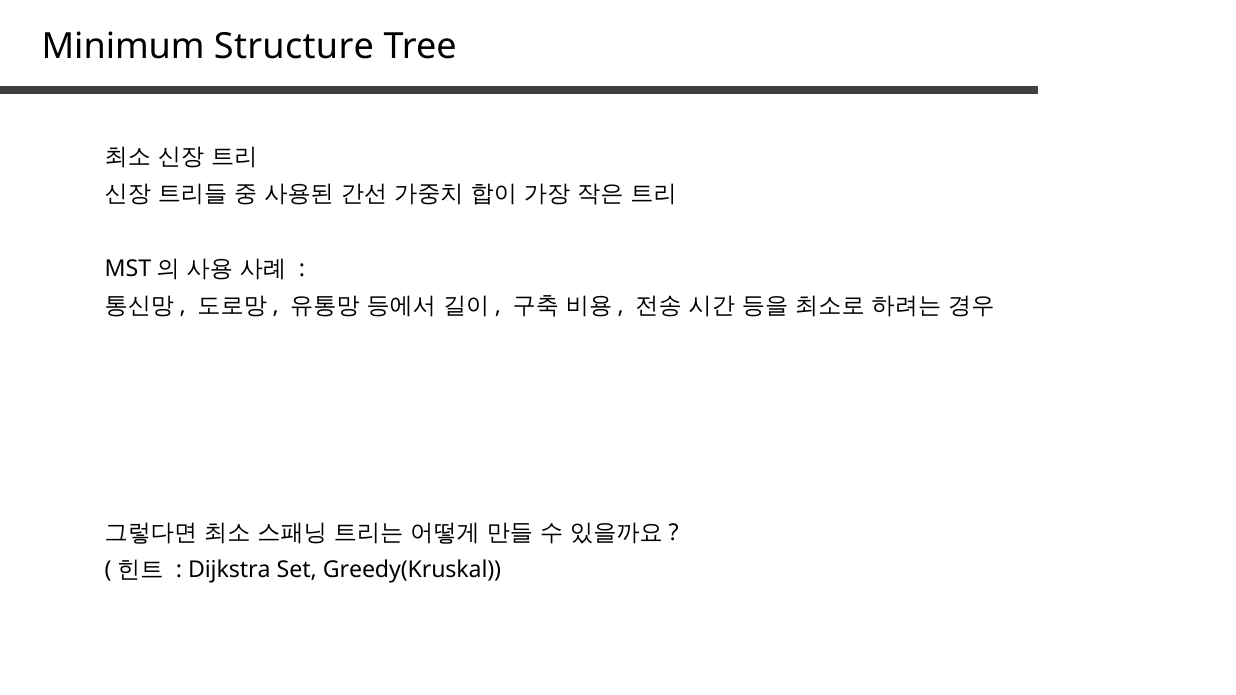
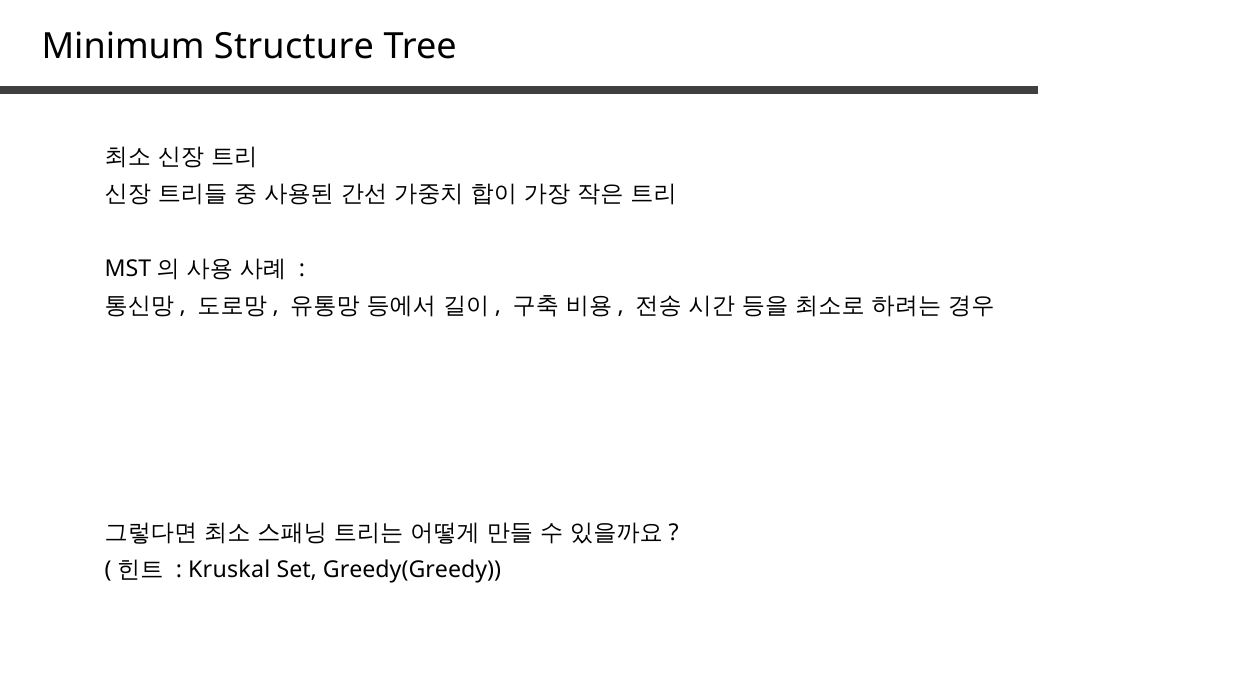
Dijkstra: Dijkstra -> Kruskal (229, 570)
Greedy(Kruskal: Greedy(Kruskal -> Greedy(Greedy (412, 570)
